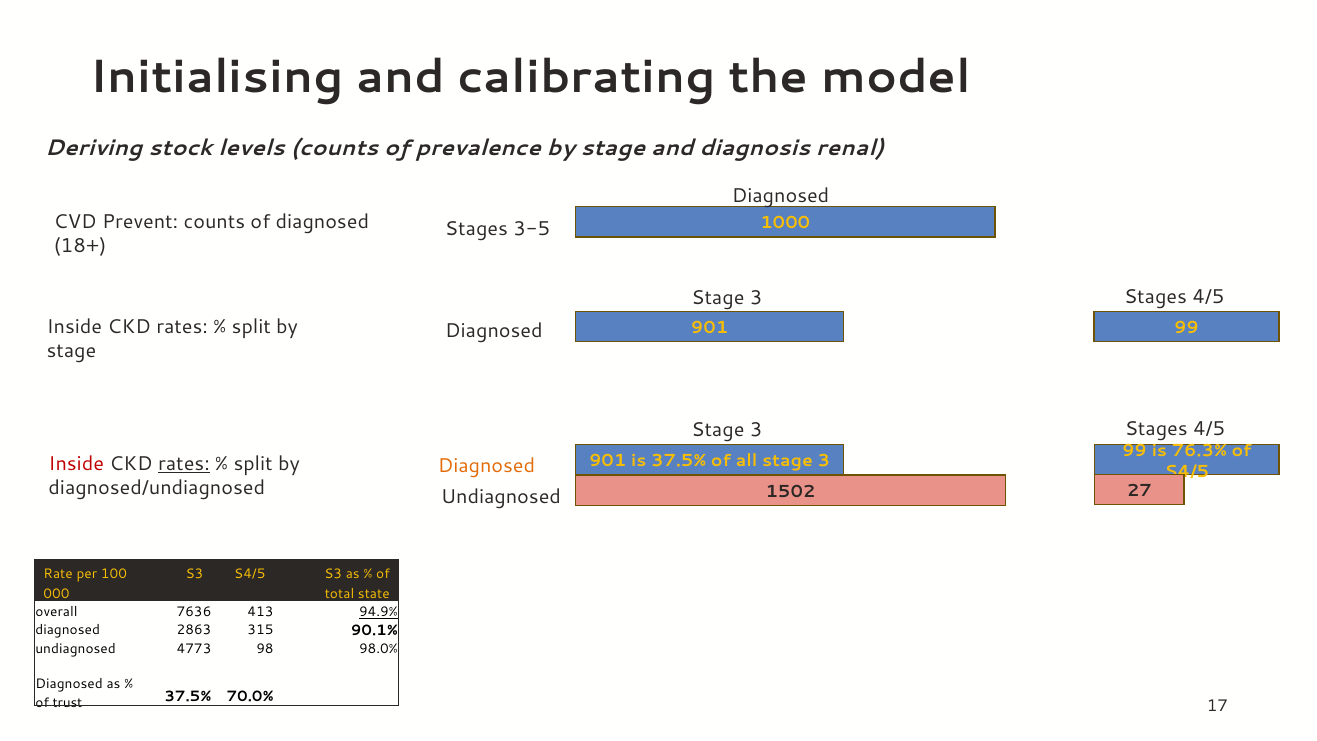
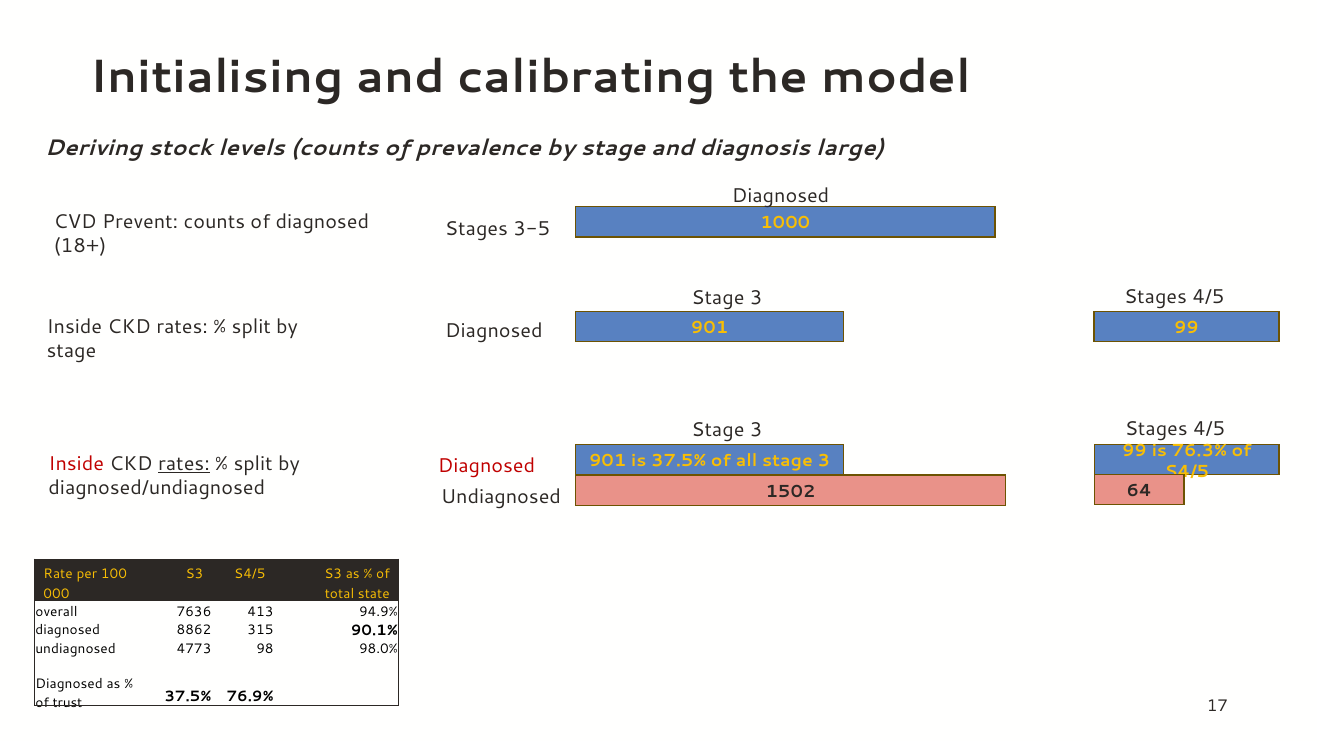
renal: renal -> large (850, 148)
Diagnosed colour: orange -> red (486, 465)
27: 27 -> 64 (1139, 491)
94.9% underline: present -> none (378, 612)
2863: 2863 -> 8862 (194, 630)
70.0%: 70.0% -> 76.9% (250, 696)
